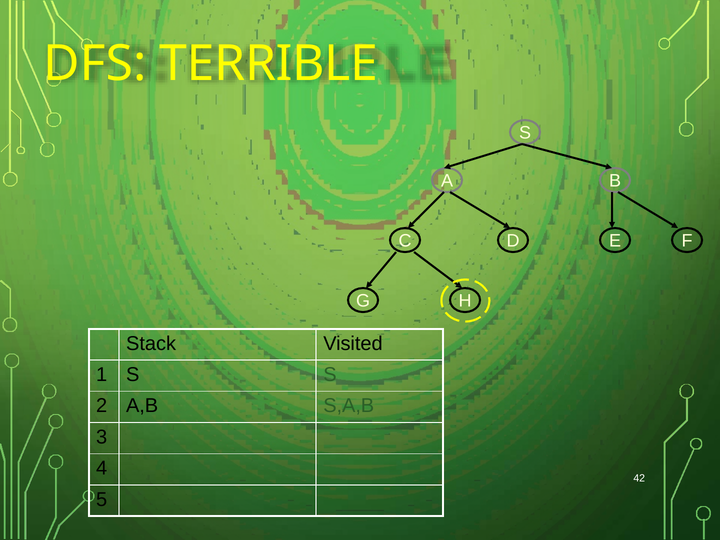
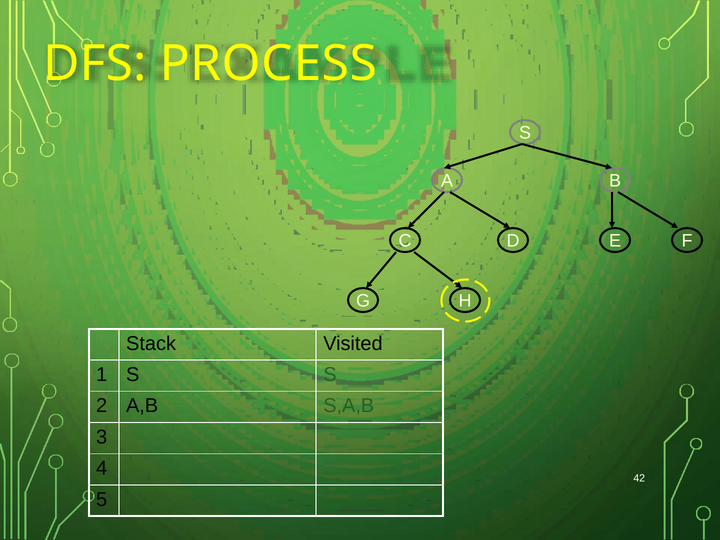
TERRIBLE: TERRIBLE -> PROCESS (268, 64)
